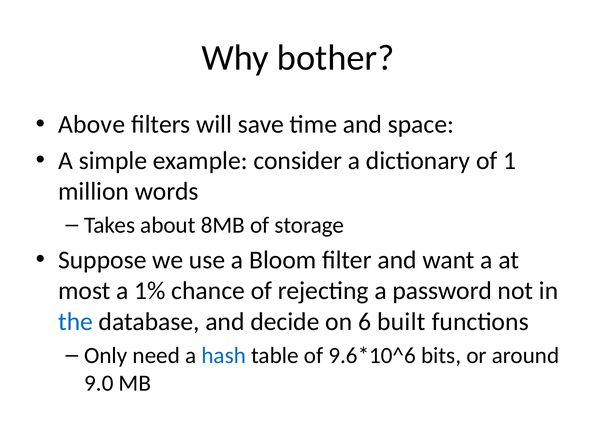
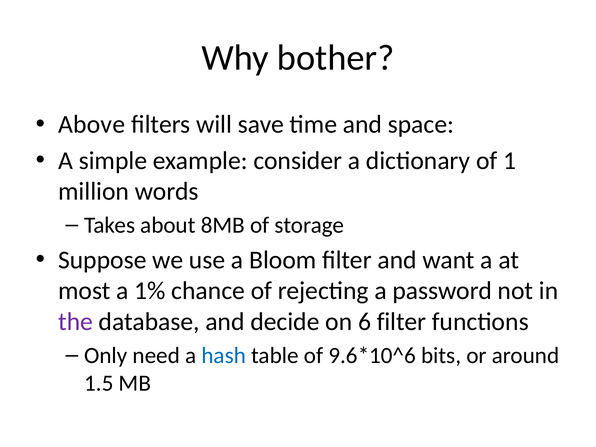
the colour: blue -> purple (76, 322)
6 built: built -> filter (401, 322)
9.0: 9.0 -> 1.5 (99, 383)
